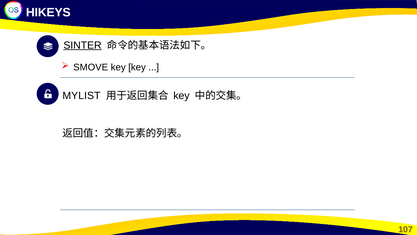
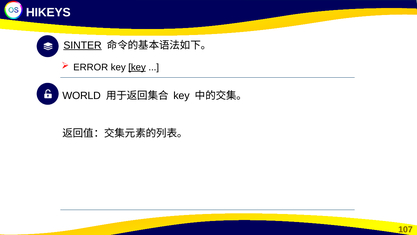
SMOVE: SMOVE -> ERROR (91, 67)
key underline: none -> present (137, 67)
MYLIST: MYLIST -> WORLD (82, 95)
